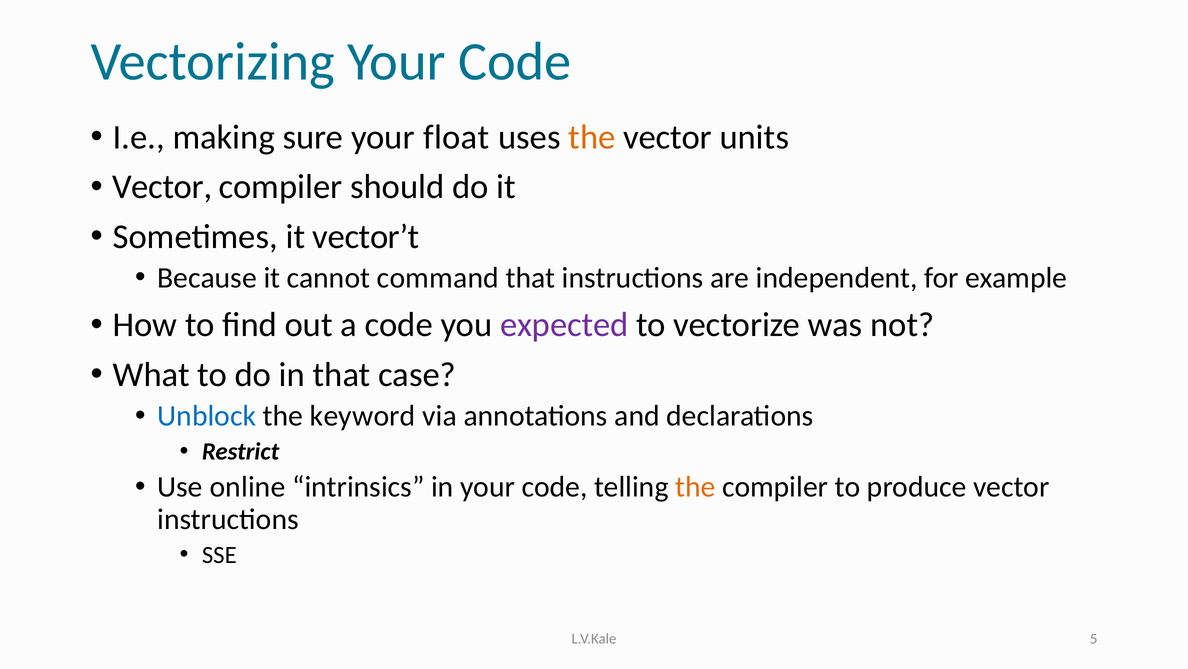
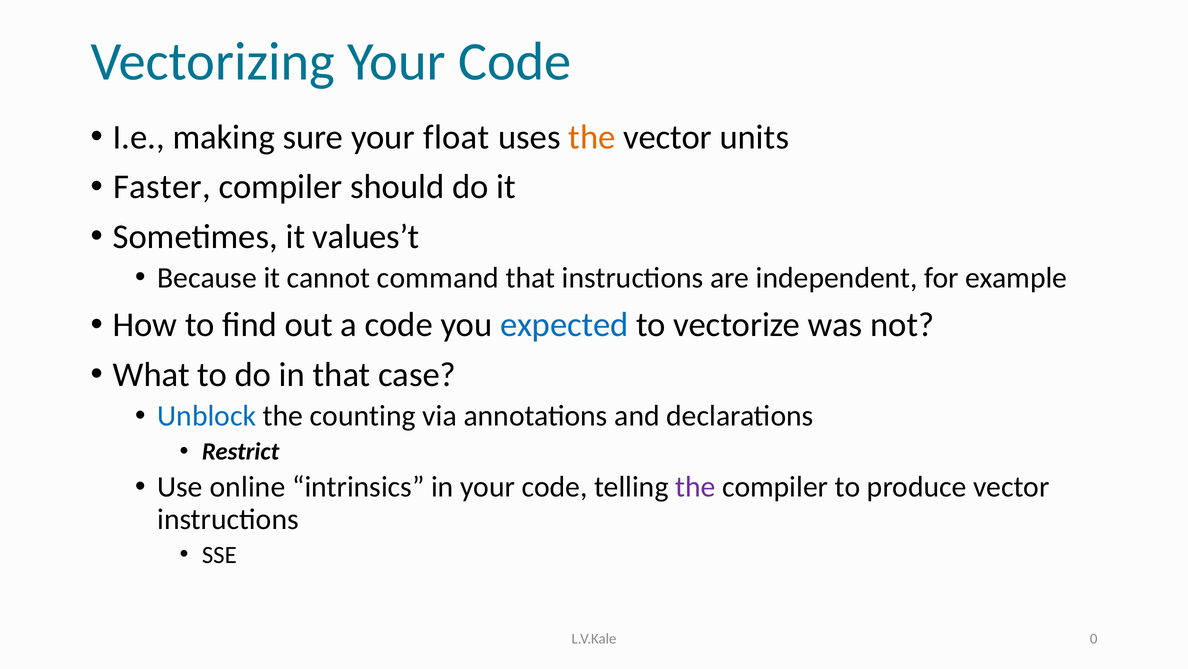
Vector: Vector -> Faster (162, 187)
vector’t: vector’t -> values’t (366, 237)
expected colour: purple -> blue (564, 325)
keyword: keyword -> counting (363, 415)
the colour: orange -> purple (695, 487)
5: 5 -> 0 (1094, 638)
